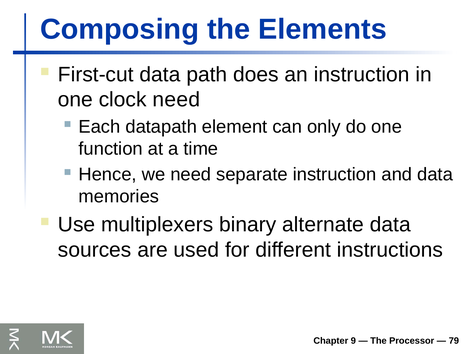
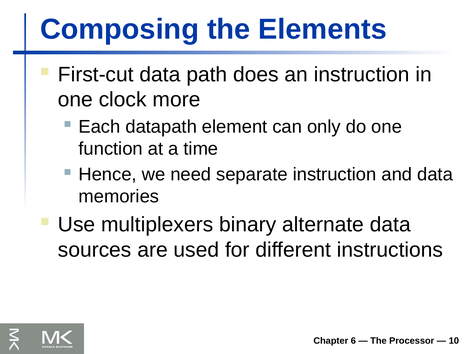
clock need: need -> more (176, 100)
9: 9 -> 6 (353, 341)
79: 79 -> 10 (454, 341)
